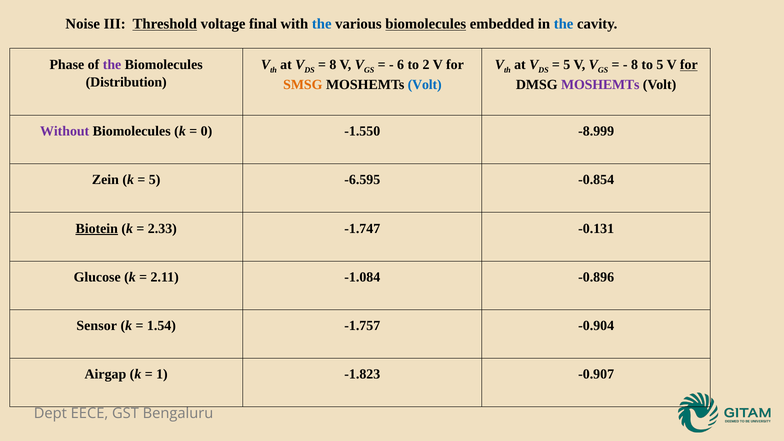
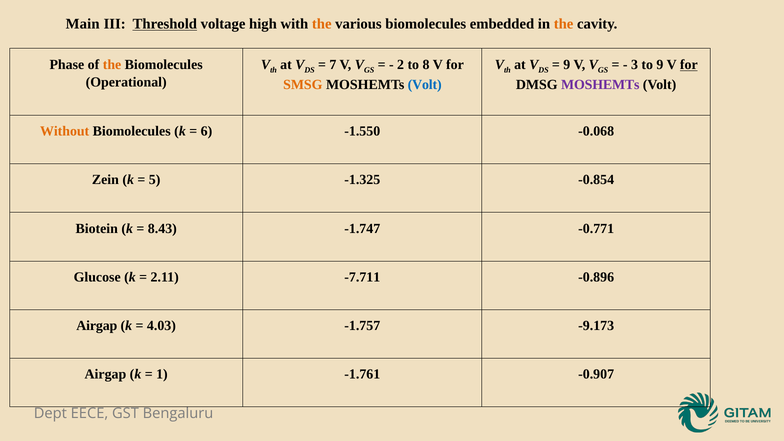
Noise: Noise -> Main (83, 24)
final: final -> high (263, 24)
the colour: blue -> orange (322, 24)
biomolecules underline: present -> none (426, 24)
the colour: blue -> orange (564, 24)
the colour: purple -> orange (112, 64)
8: 8 -> 7 (333, 65)
6: 6 -> 2 (401, 65)
2: 2 -> 8 (426, 65)
5: 5 -> 9 (567, 65)
8: 8 -> 3 (634, 65)
to 5: 5 -> 9 (660, 65)
Distribution: Distribution -> Operational (126, 82)
Without colour: purple -> orange (65, 131)
0: 0 -> 6 (206, 131)
-8.999: -8.999 -> -0.068 (596, 131)
-6.595: -6.595 -> -1.325 (362, 180)
Biotein underline: present -> none (97, 228)
2.33: 2.33 -> 8.43 (162, 228)
-0.131: -0.131 -> -0.771 (596, 228)
-1.084: -1.084 -> -7.711 (362, 277)
Sensor: Sensor -> Airgap (97, 326)
1.54: 1.54 -> 4.03 (161, 326)
-0.904: -0.904 -> -9.173 (596, 326)
-1.823: -1.823 -> -1.761 (362, 374)
